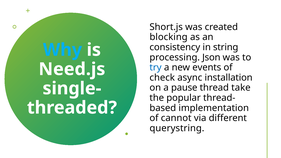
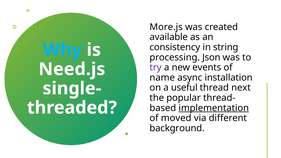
Short.js: Short.js -> More.js (166, 27)
blocking: blocking -> available (169, 37)
try colour: blue -> purple (156, 67)
check: check -> name (162, 78)
pause: pause -> useful (184, 88)
take: take -> next (241, 88)
implementation underline: none -> present (214, 108)
cannot: cannot -> moved (176, 118)
querystring: querystring -> background (177, 128)
